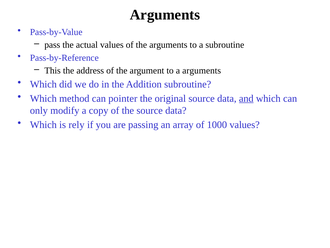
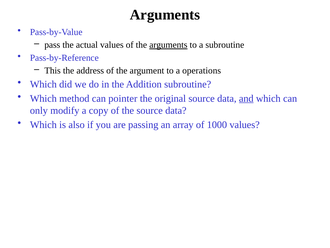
arguments underline: none -> present (168, 45)
a arguments: arguments -> operations (202, 70)
rely: rely -> also (77, 124)
